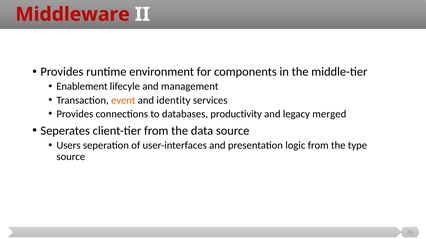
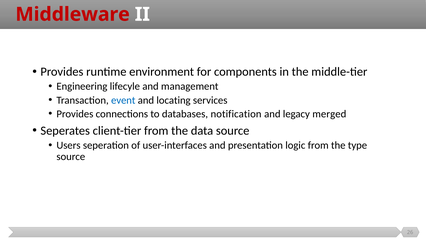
Enablement: Enablement -> Engineering (82, 87)
event colour: orange -> blue (123, 100)
identity: identity -> locating (174, 100)
productivity: productivity -> notification (236, 114)
